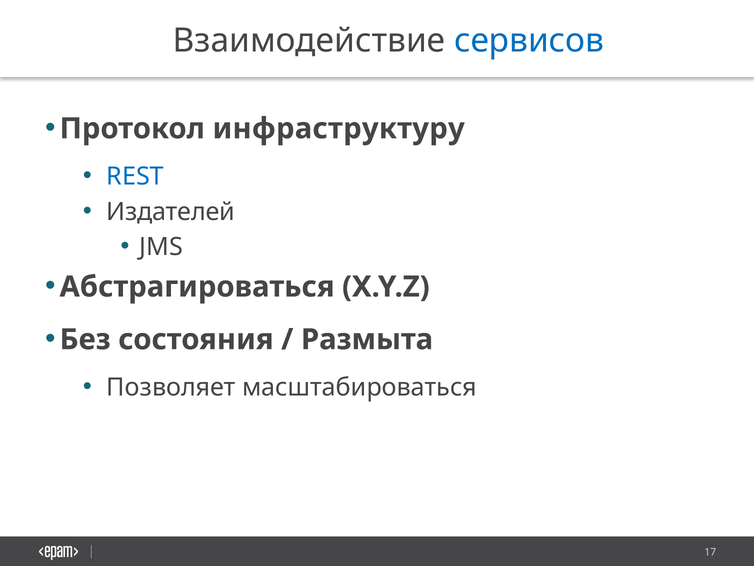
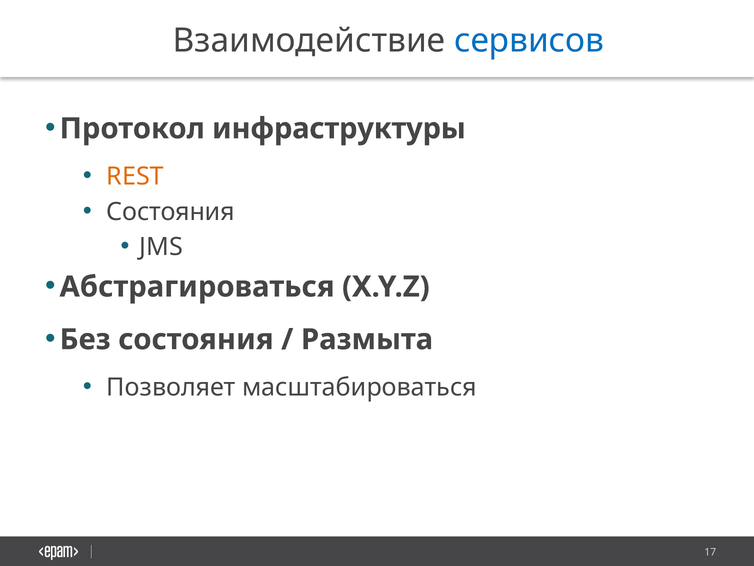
инфраструктуру: инфраструктуру -> инфраструктуры (339, 129)
REST colour: blue -> orange (135, 176)
Издателей: Издателей -> Состояния (171, 212)
